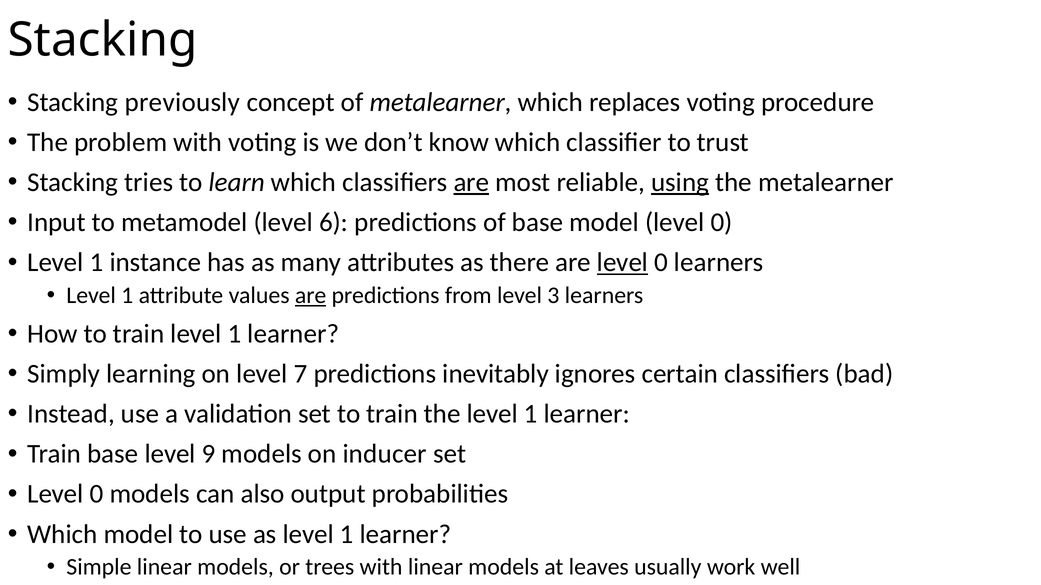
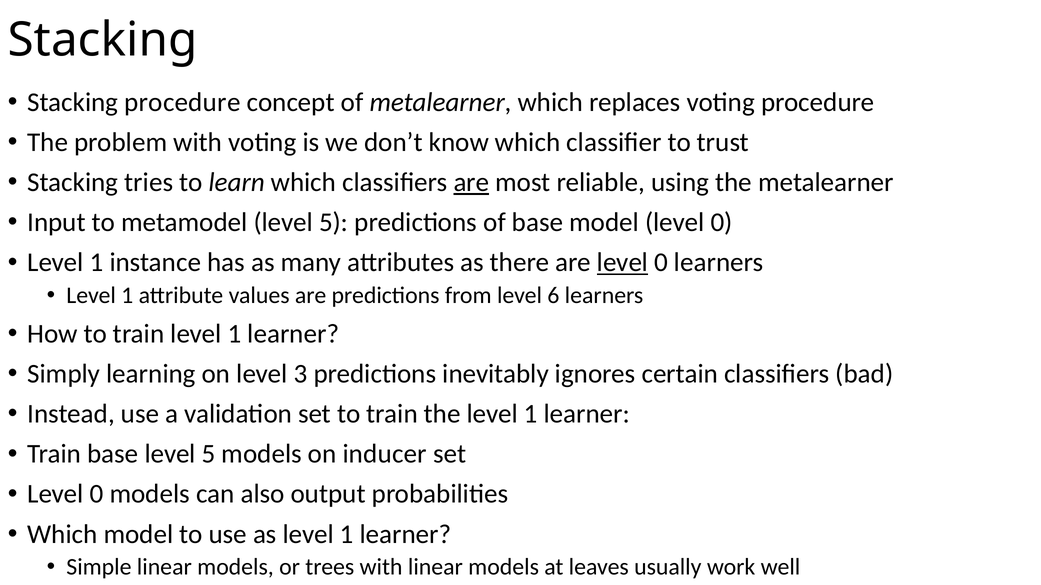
Stacking previously: previously -> procedure (182, 102)
using underline: present -> none (680, 183)
metamodel level 6: 6 -> 5 (334, 223)
are underline: present -> none (311, 296)
3: 3 -> 6 (553, 296)
7: 7 -> 3 (300, 374)
base level 9: 9 -> 5 (209, 454)
